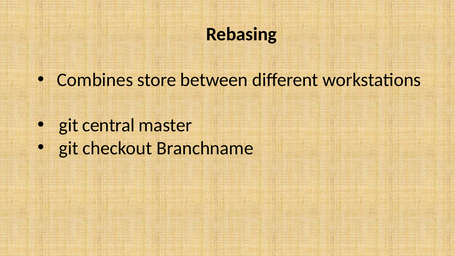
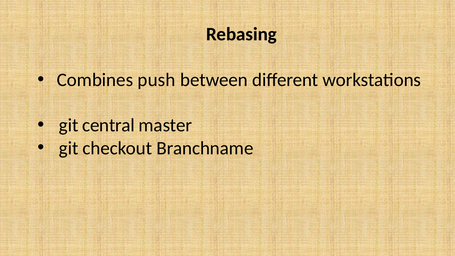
store: store -> push (157, 80)
